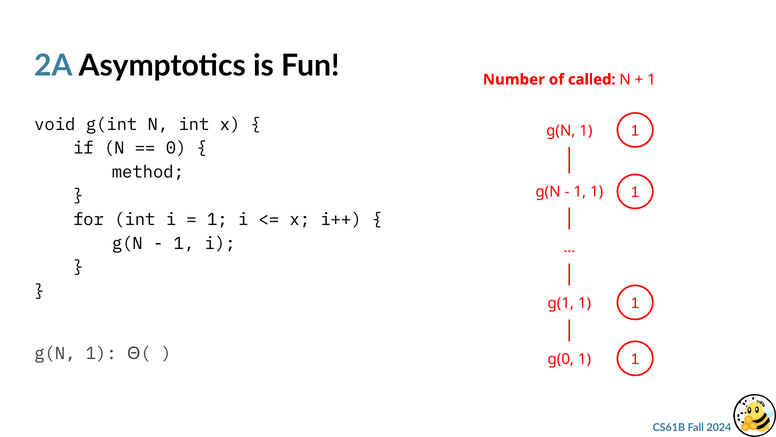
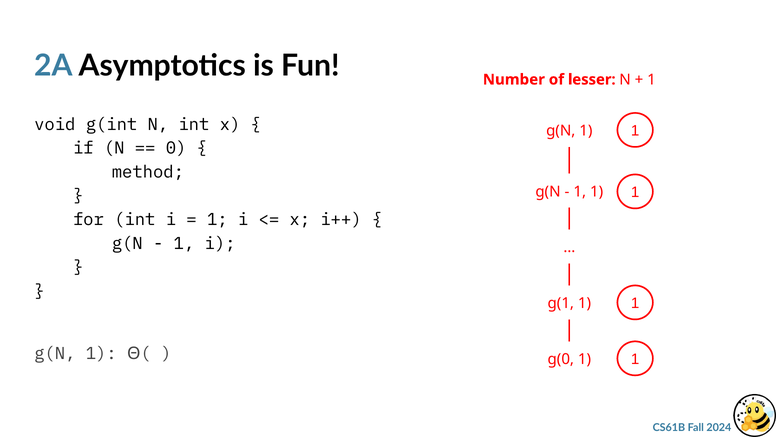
called: called -> lesser (592, 79)
